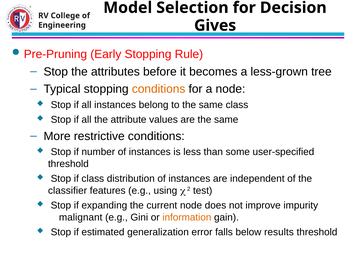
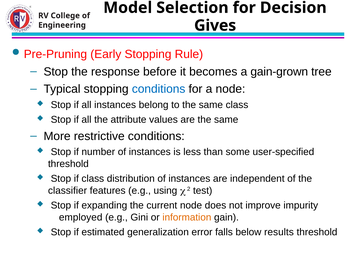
attributes: attributes -> response (115, 72)
less-grown: less-grown -> gain-grown (279, 72)
conditions colour: orange -> blue (159, 89)
malignant: malignant -> employed (81, 217)
